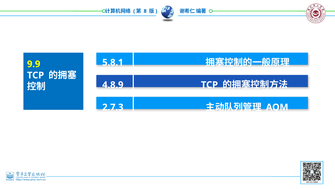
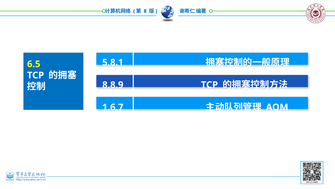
9.9: 9.9 -> 6.5 (34, 64)
4.8.9: 4.8.9 -> 8.8.9 (113, 85)
2.7.3: 2.7.3 -> 1.6.7 (113, 107)
